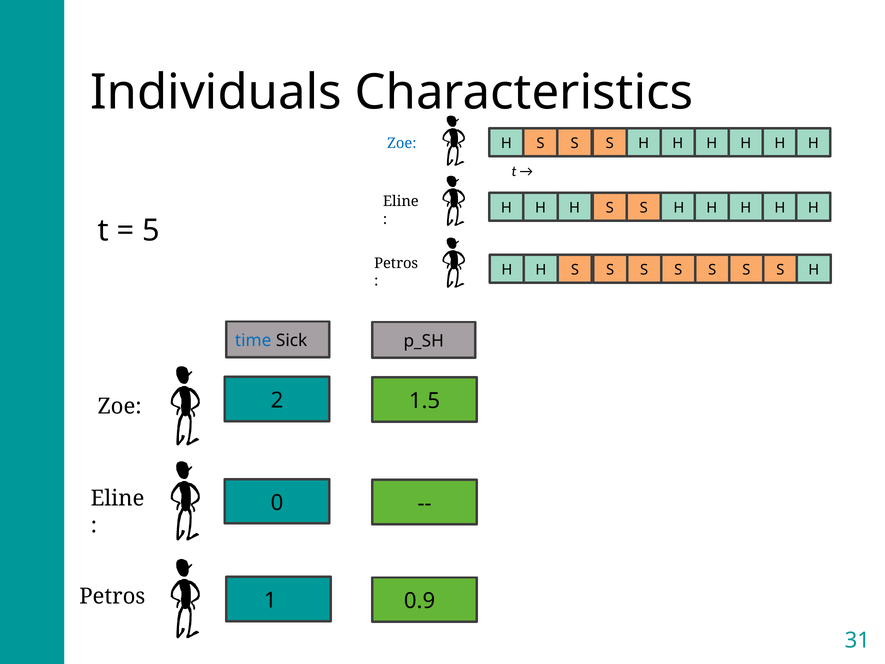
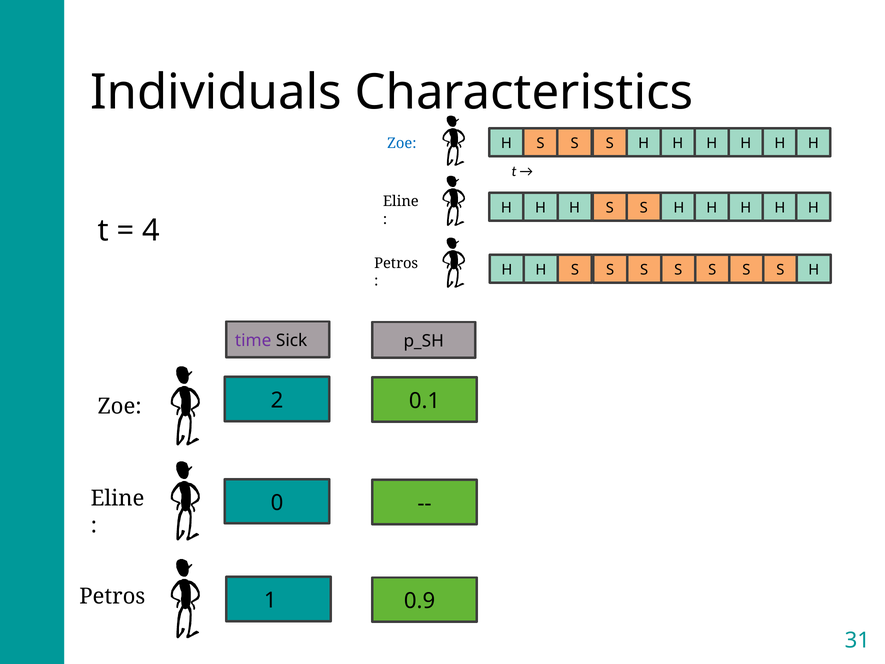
5: 5 -> 4 (151, 230)
time colour: blue -> purple (253, 340)
1.5: 1.5 -> 0.1 (424, 401)
